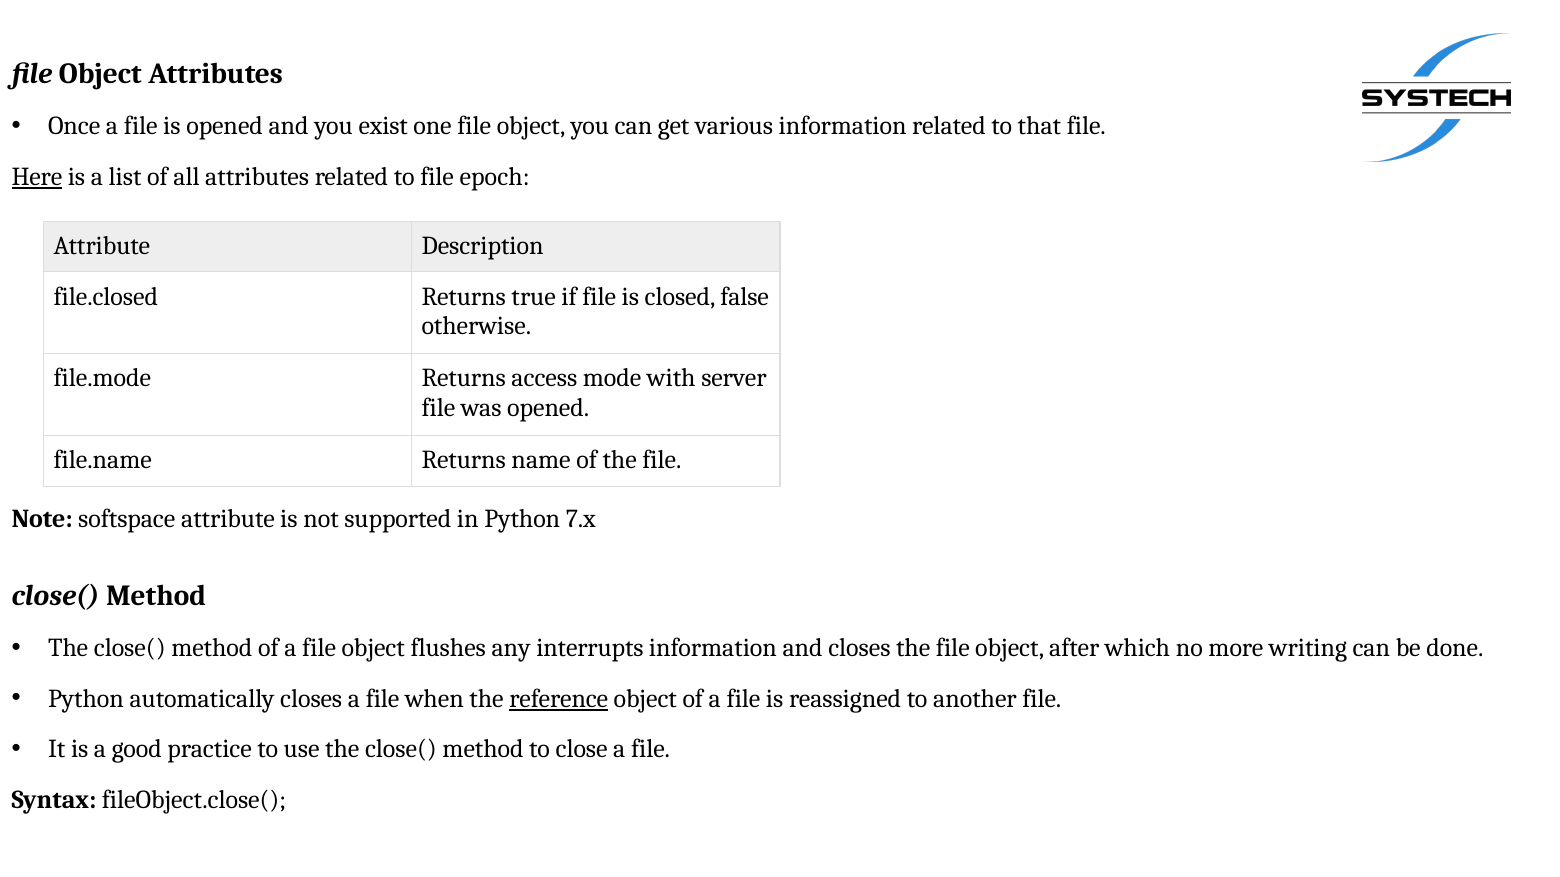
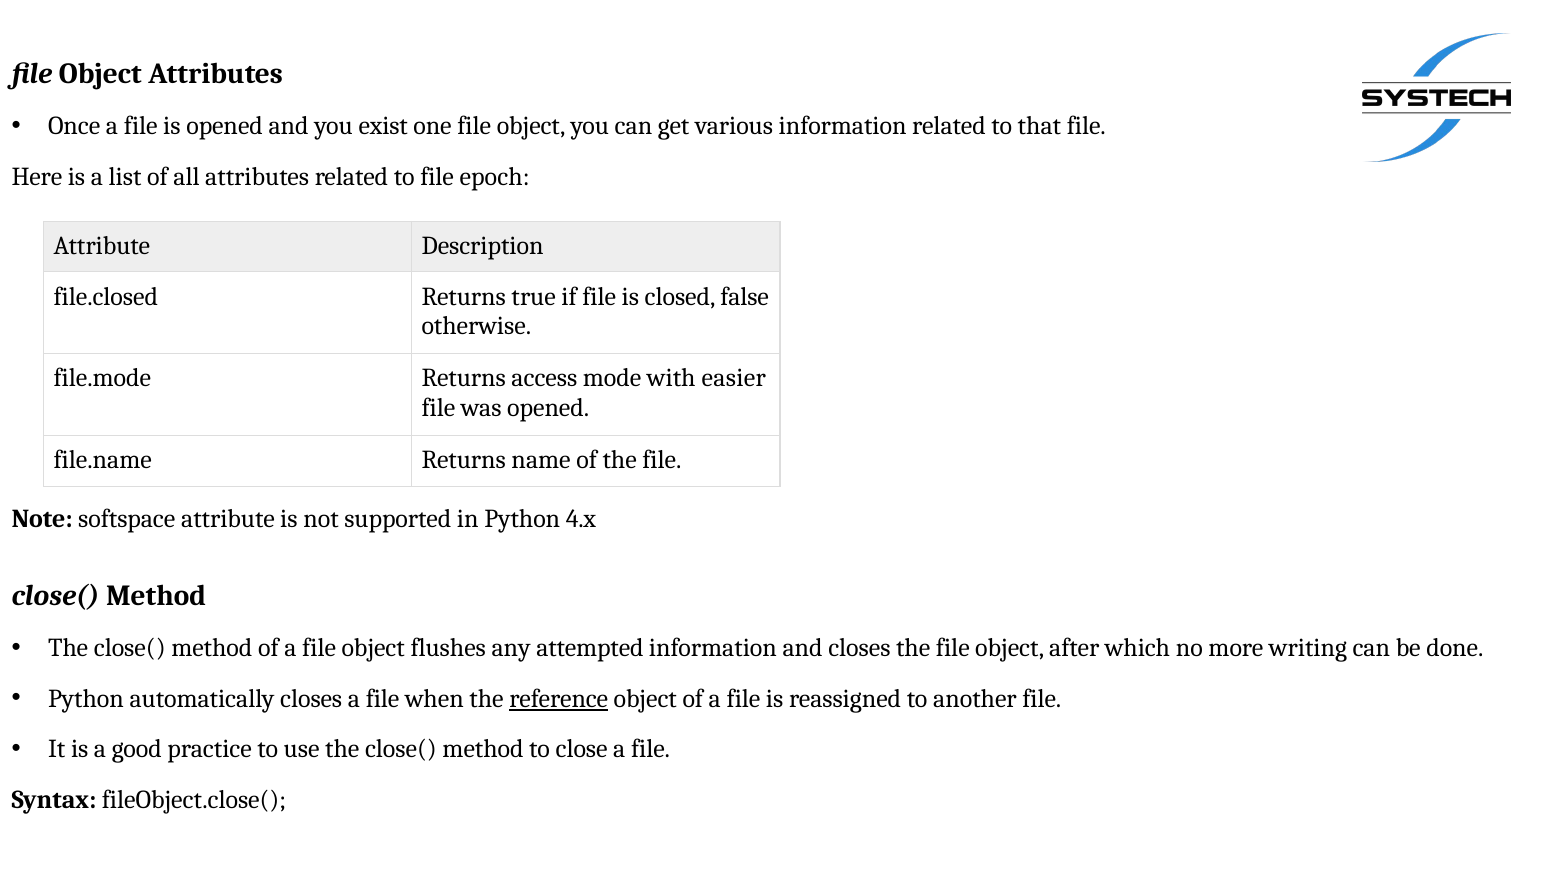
Here underline: present -> none (37, 177)
server: server -> easier (734, 378)
7.x: 7.x -> 4.x (581, 520)
interrupts: interrupts -> attempted (590, 648)
